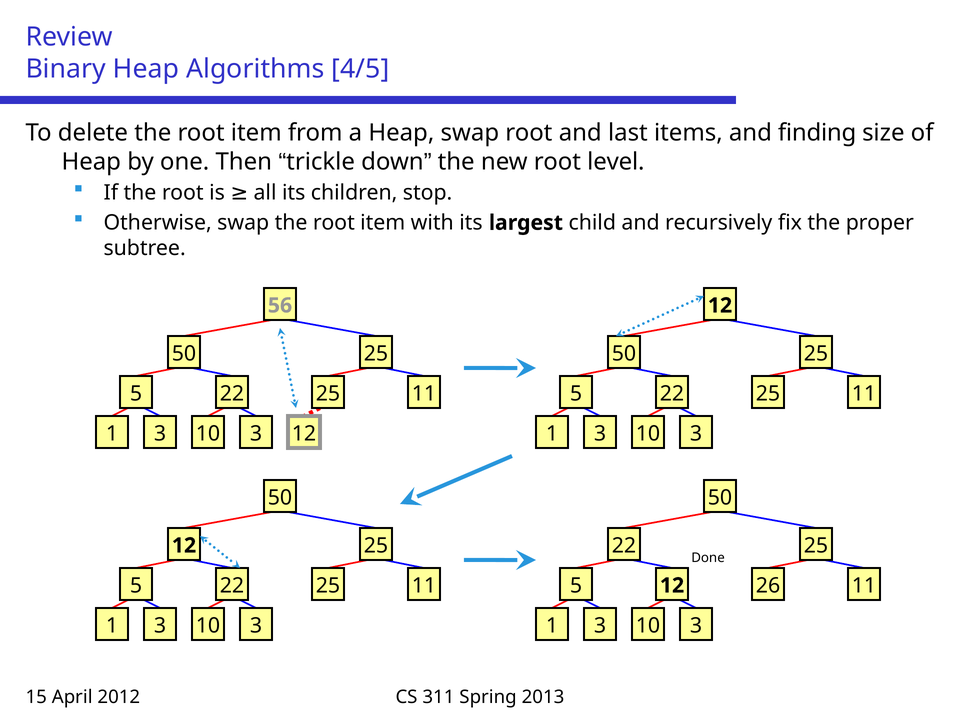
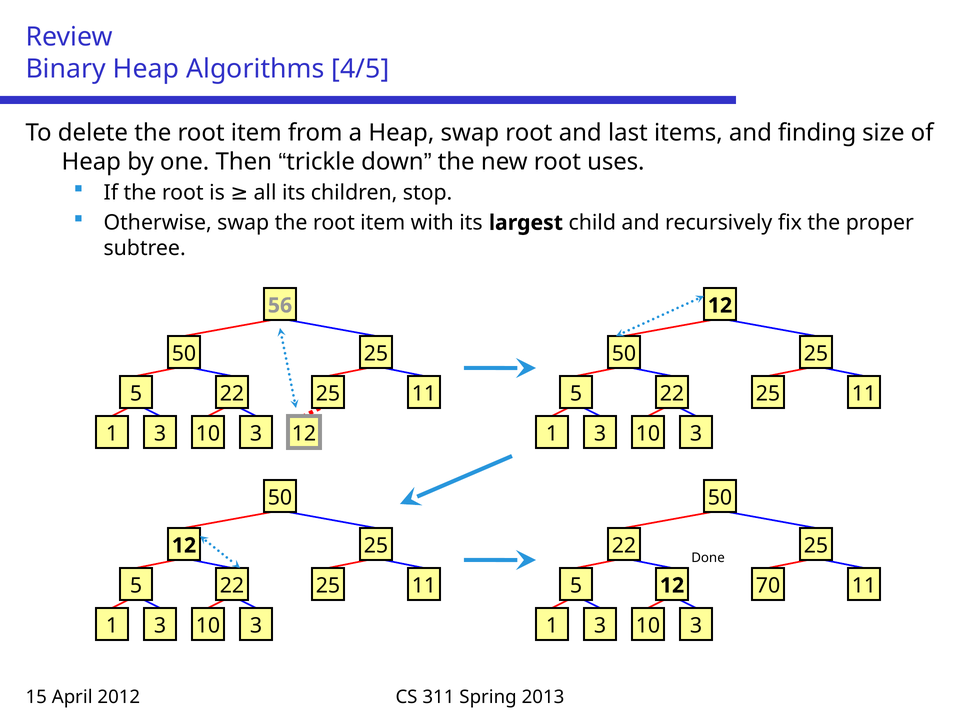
level: level -> uses (616, 162)
26: 26 -> 70 (768, 585)
